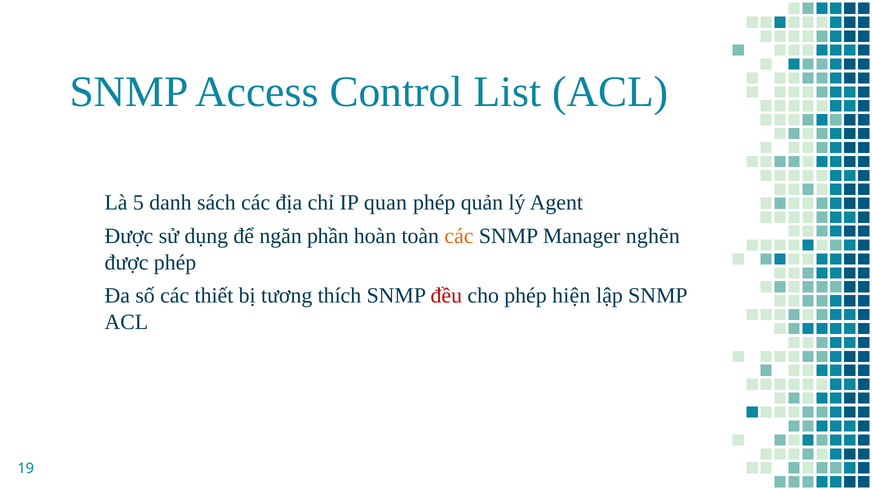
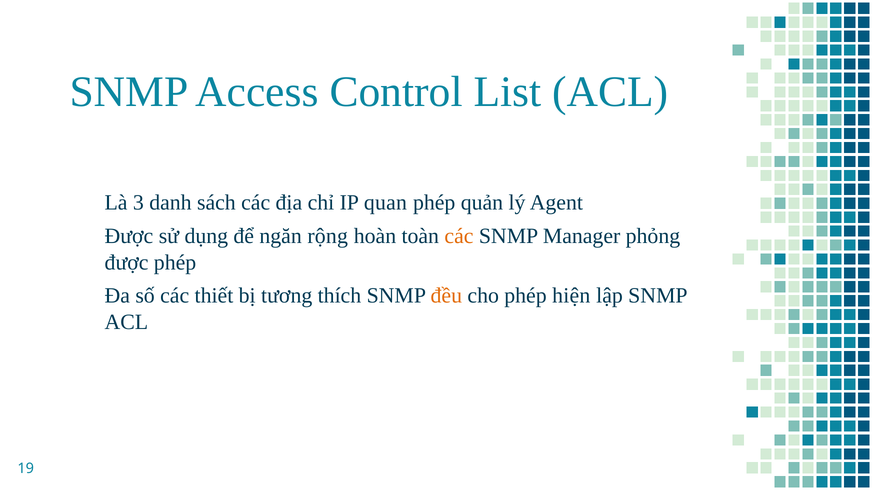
5: 5 -> 3 (138, 203)
phần: phần -> rộng (328, 236)
nghẽn: nghẽn -> phỏng (653, 236)
đều colour: red -> orange (446, 296)
